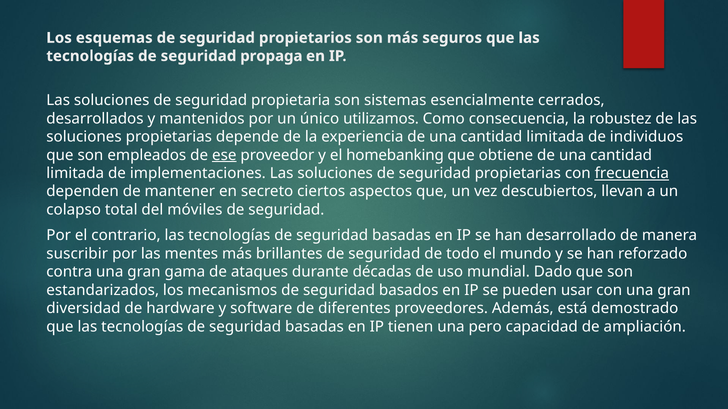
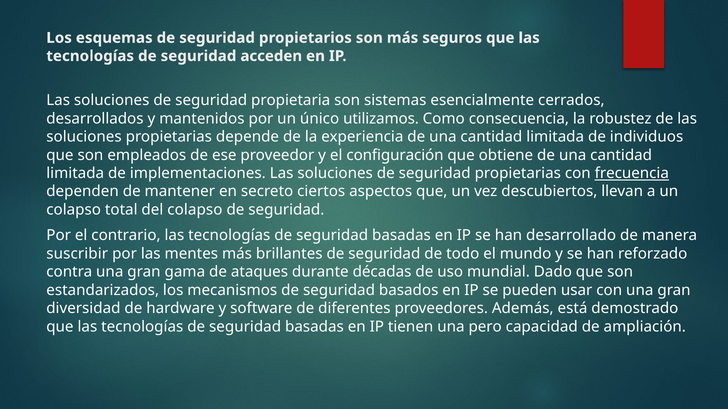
propaga: propaga -> acceden (271, 56)
ese underline: present -> none (224, 155)
homebanking: homebanking -> configuración (395, 155)
del móviles: móviles -> colapso (195, 210)
